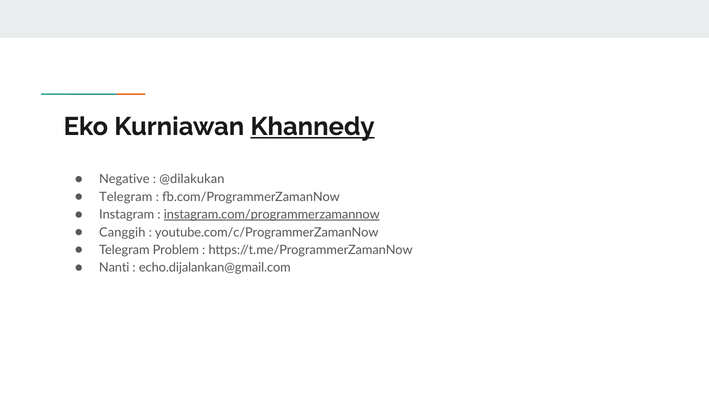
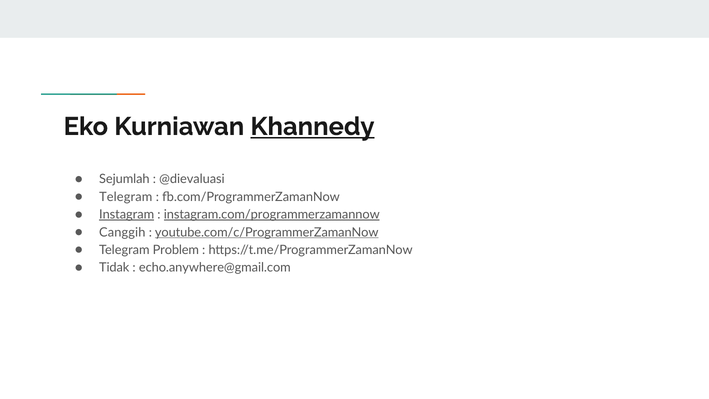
Negative: Negative -> Sejumlah (124, 179)
@dilakukan: @dilakukan -> @dievaluasi (192, 179)
Instagram underline: none -> present (127, 215)
youtube.com/c/ProgrammerZamanNow underline: none -> present (267, 232)
Nanti: Nanti -> Tidak (114, 268)
echo.dijalankan@gmail.com: echo.dijalankan@gmail.com -> echo.anywhere@gmail.com (215, 268)
